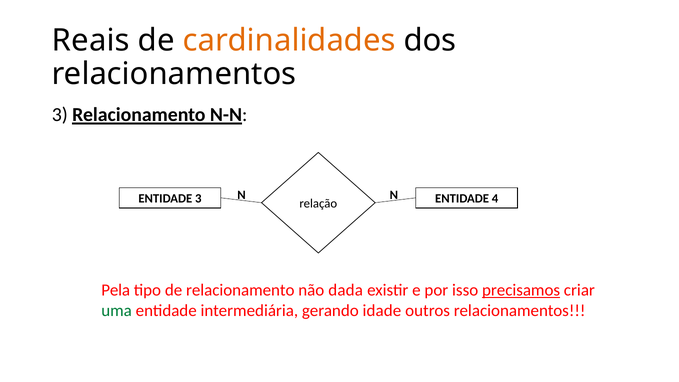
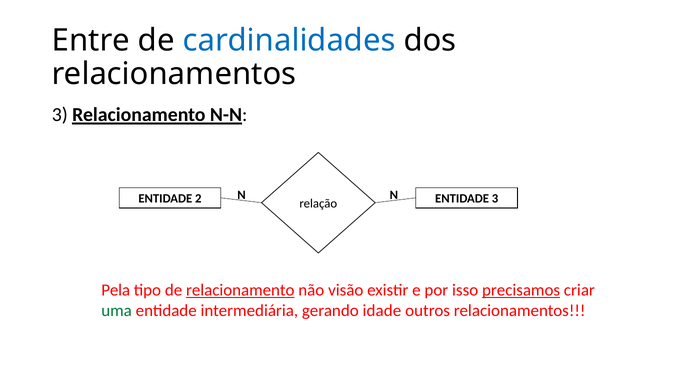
Reais: Reais -> Entre (91, 40)
cardinalidades colour: orange -> blue (289, 40)
ENTIDADE 3: 3 -> 2 (198, 199)
ENTIDADE 4: 4 -> 3 (495, 199)
relacionamento underline: none -> present (240, 290)
dada: dada -> visão (346, 290)
